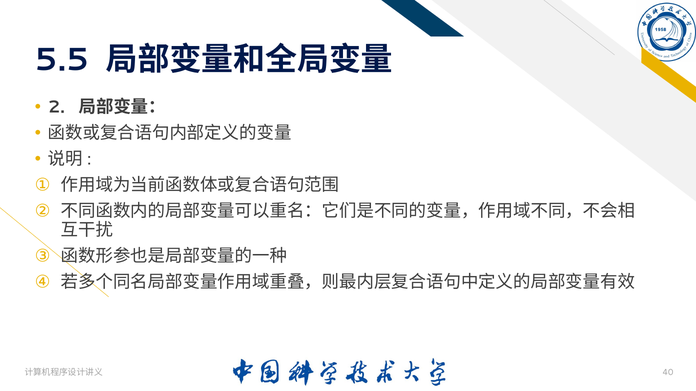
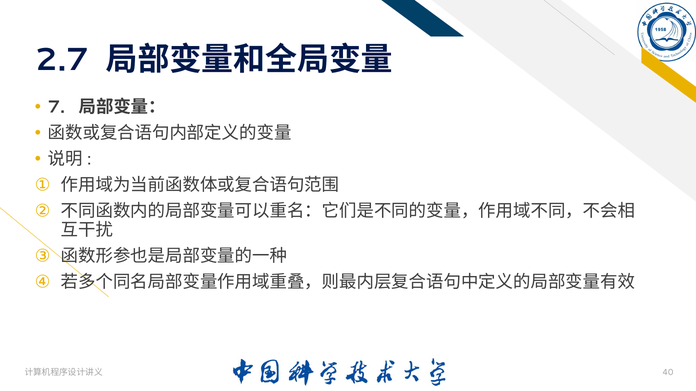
5.5: 5.5 -> 2.7 (62, 60)
2: 2 -> 7 (56, 107)
